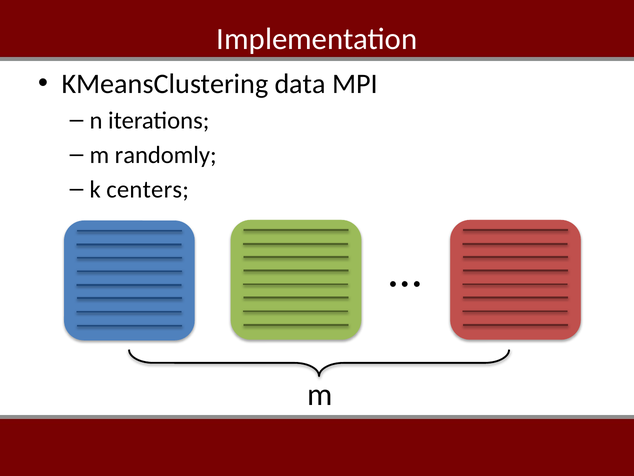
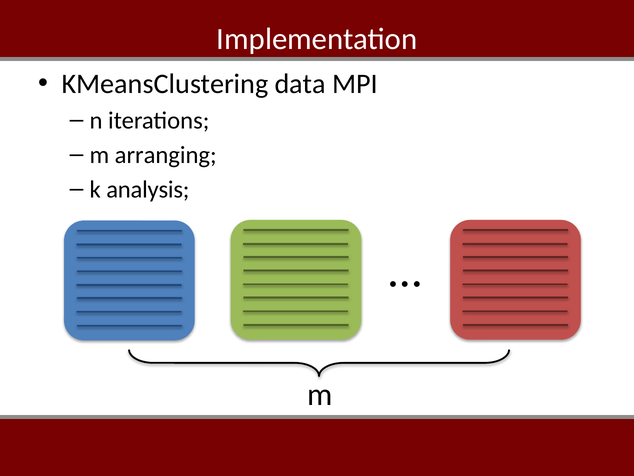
randomly: randomly -> arranging (166, 155)
centers: centers -> analysis (148, 189)
